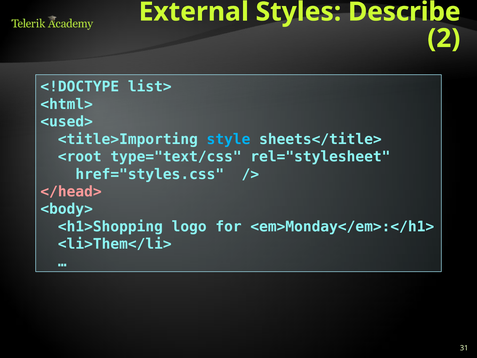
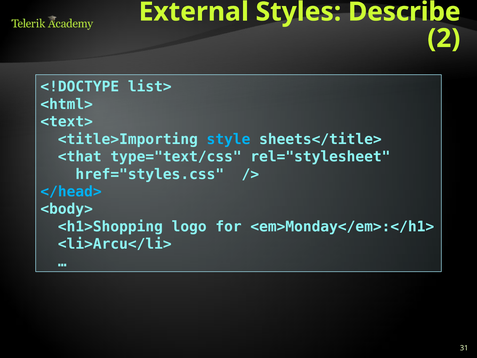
<used>: <used> -> <text> (67, 122)
<root: <root -> <that (80, 157)
</head> colour: pink -> light blue (71, 192)
<li>Them</li>: <li>Them</li> -> <li>Arcu</li> (115, 244)
